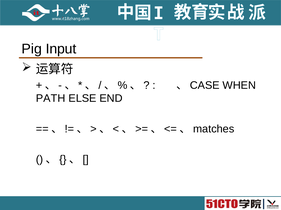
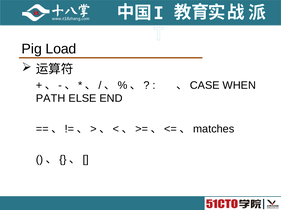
Input: Input -> Load (61, 49)
